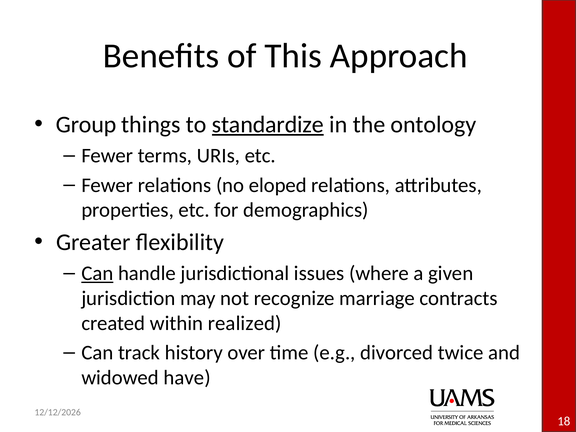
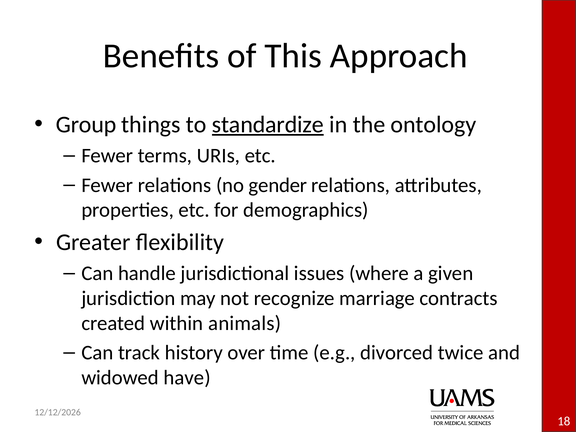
eloped: eloped -> gender (278, 185)
Can underline: present -> none (97, 273)
realized: realized -> animals (245, 323)
